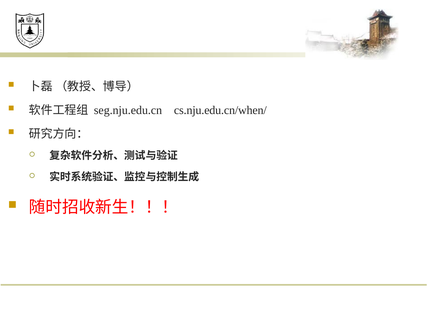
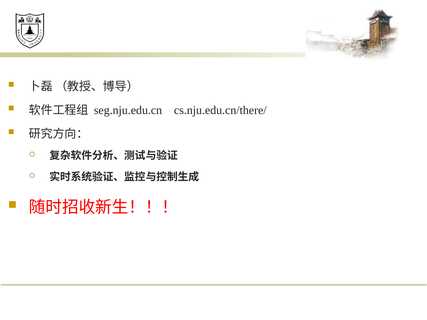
cs.nju.edu.cn/when/: cs.nju.edu.cn/when/ -> cs.nju.edu.cn/there/ (220, 110)
